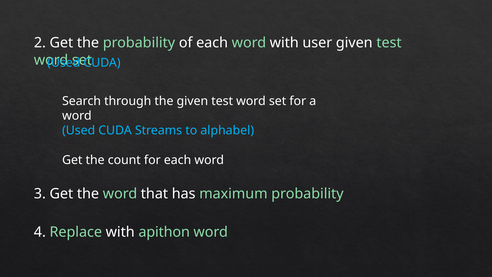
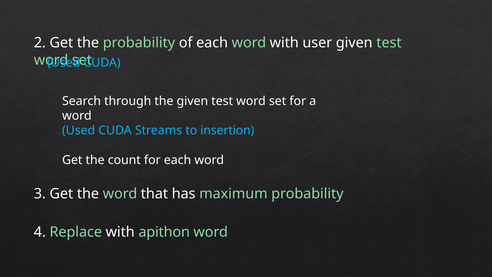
alphabel: alphabel -> insertion (227, 130)
